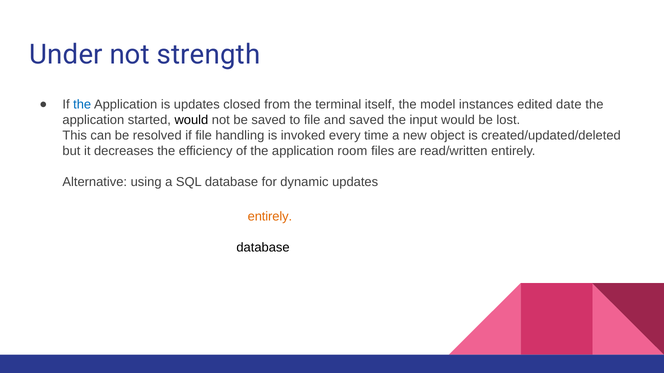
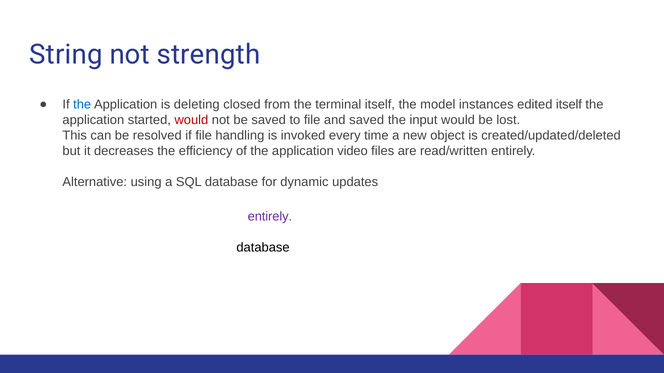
Under: Under -> String (66, 55)
is updates: updates -> deleting (197, 105)
edited date: date -> itself (569, 105)
would colour: black -> red (191, 120)
room: room -> video (353, 151)
entirely colour: orange -> purple (270, 217)
